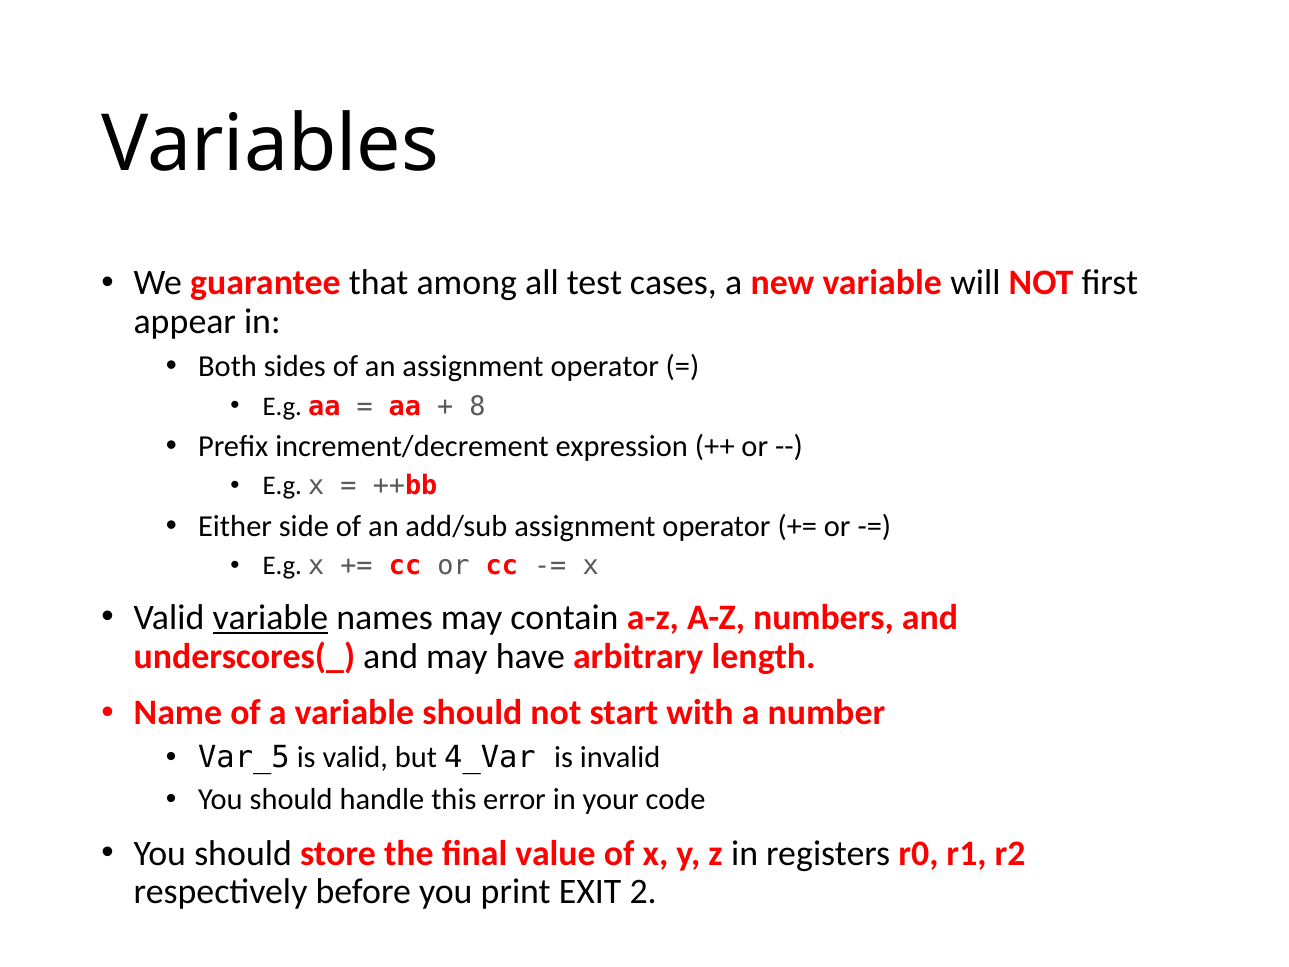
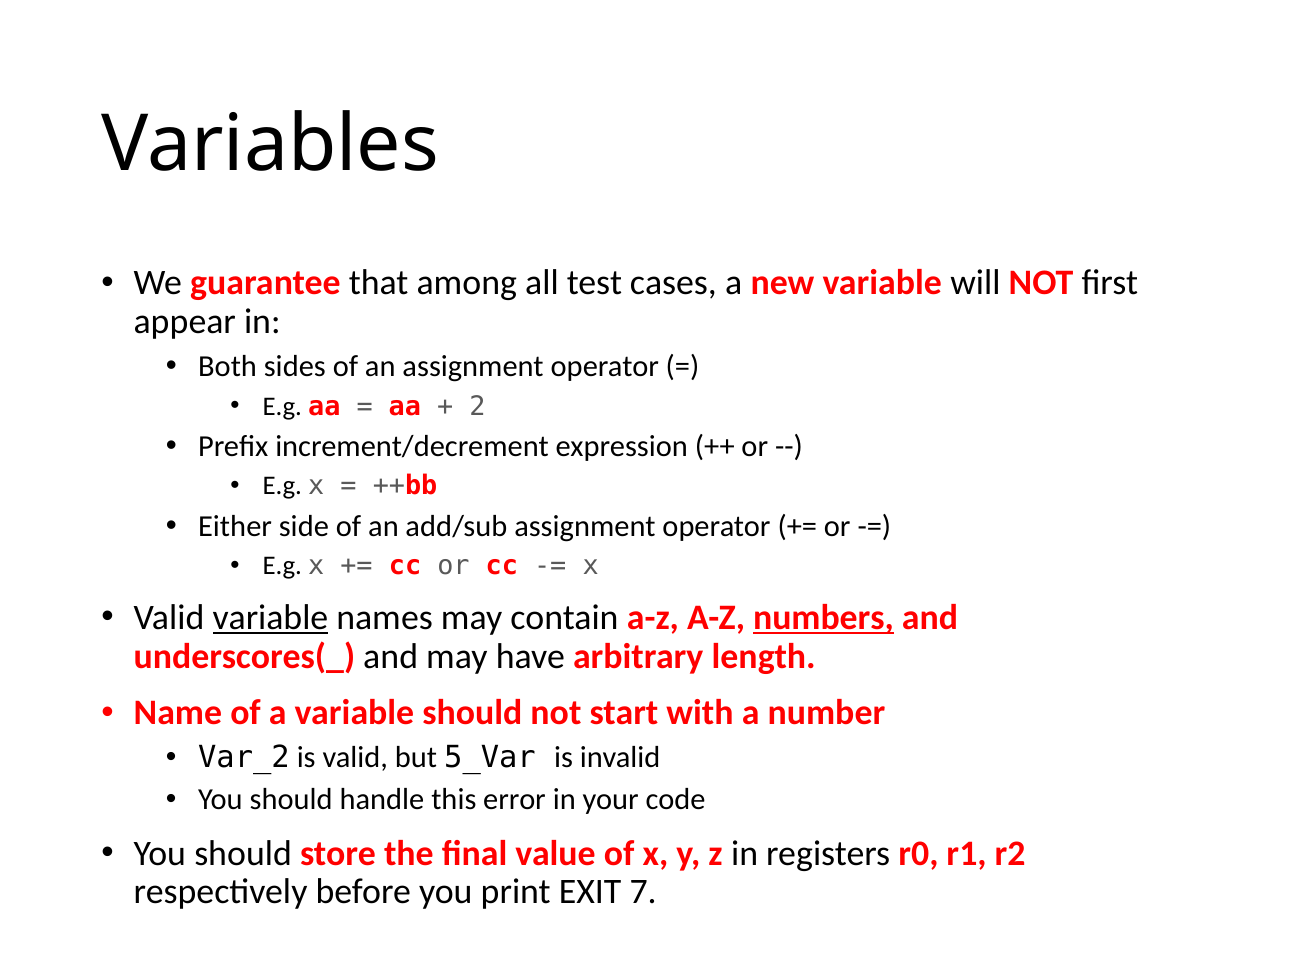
8: 8 -> 2 (477, 406)
numbers underline: none -> present (823, 618)
Var_5: Var_5 -> Var_2 (244, 757)
4_Var: 4_Var -> 5_Var (490, 757)
2: 2 -> 7 (643, 892)
